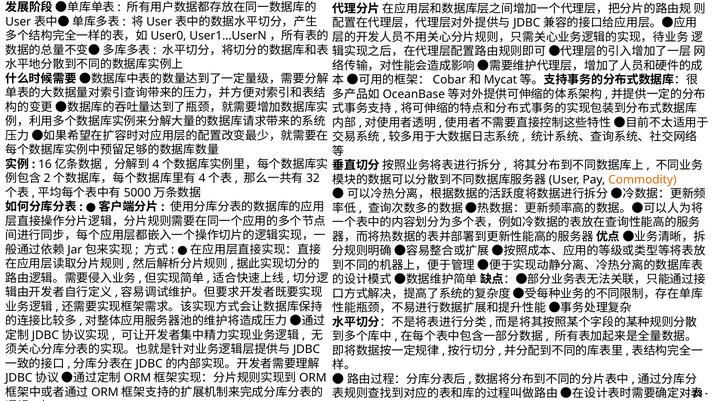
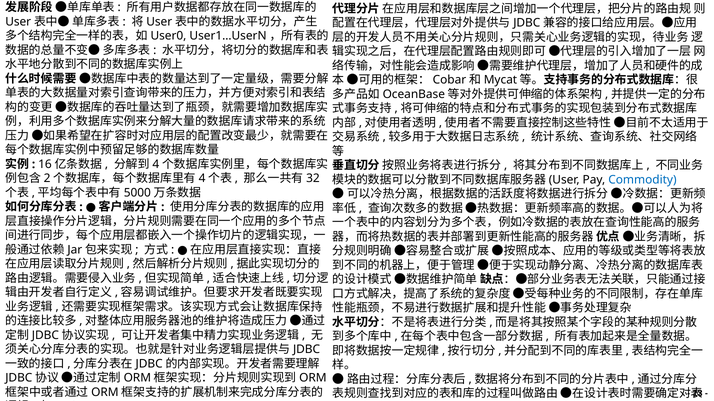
Commodity colour: orange -> blue (642, 180)
